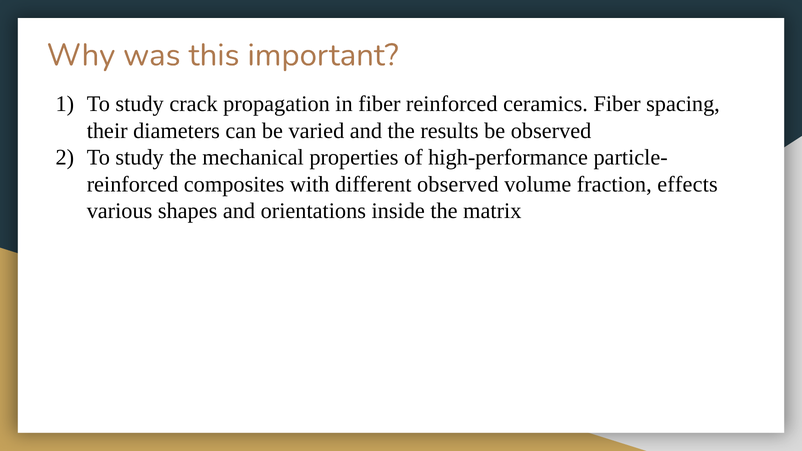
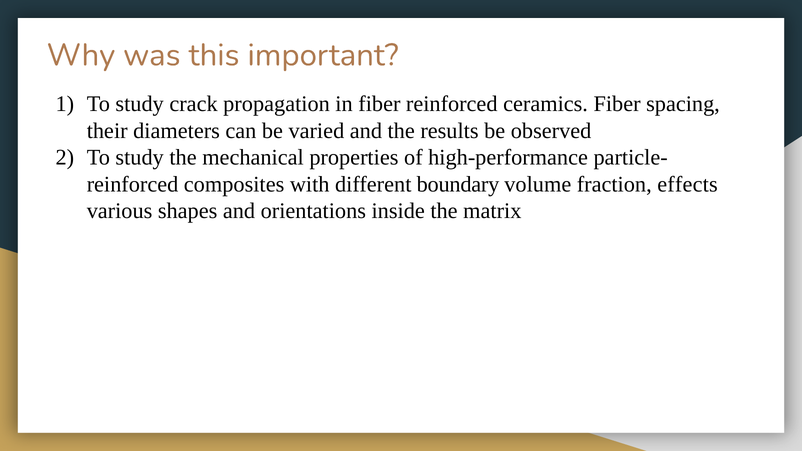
different observed: observed -> boundary (458, 184)
